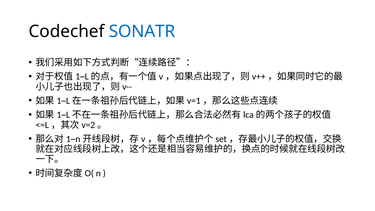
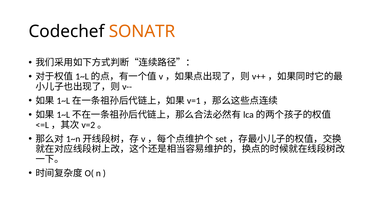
SONATR colour: blue -> orange (142, 32)
